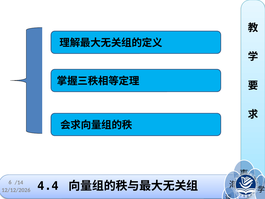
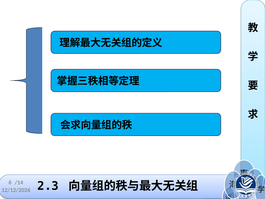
4.4: 4.4 -> 2.3 (48, 186)
